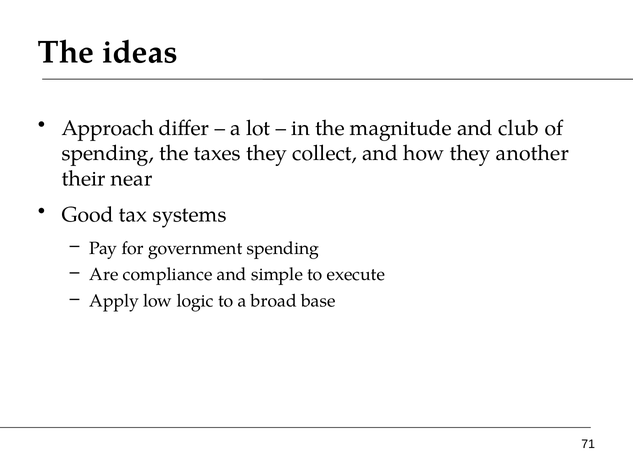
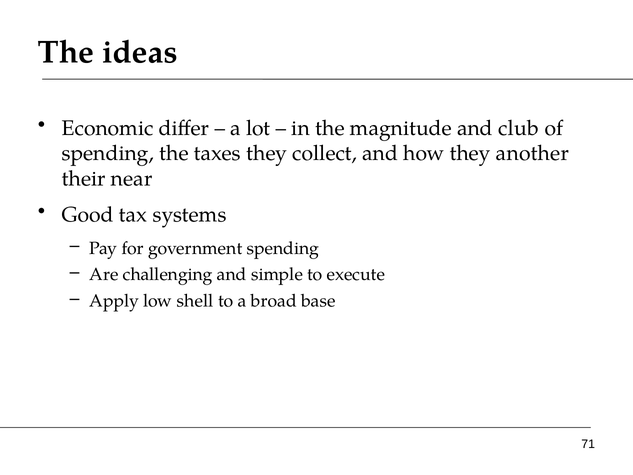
Approach: Approach -> Economic (108, 128)
compliance: compliance -> challenging (168, 275)
logic: logic -> shell (195, 301)
